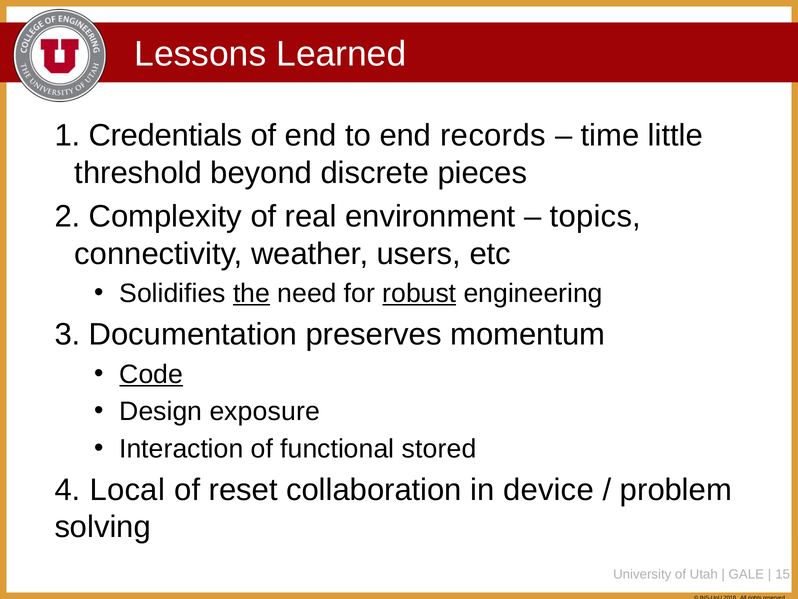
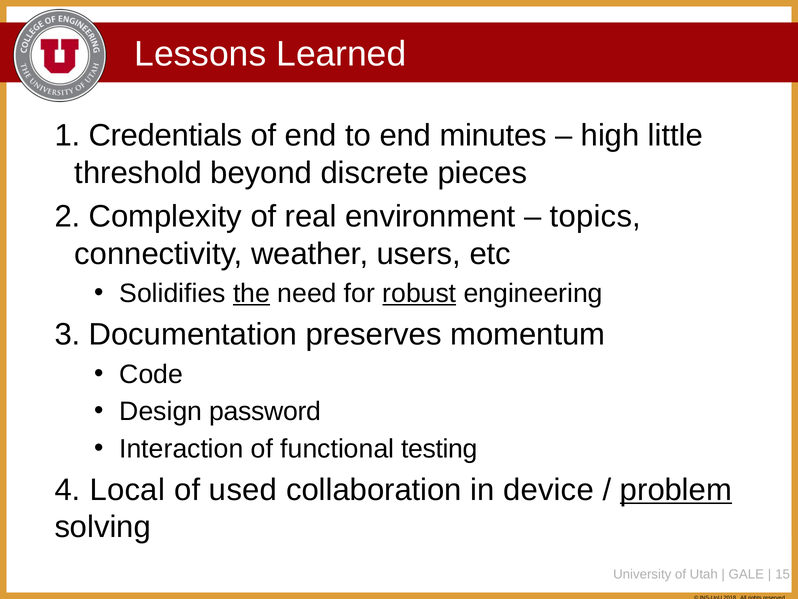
records: records -> minutes (493, 136)
time: time -> high (610, 136)
Code underline: present -> none (151, 374)
exposure: exposure -> password (265, 411)
stored: stored -> testing (439, 448)
reset: reset -> used (243, 490)
problem underline: none -> present (676, 490)
